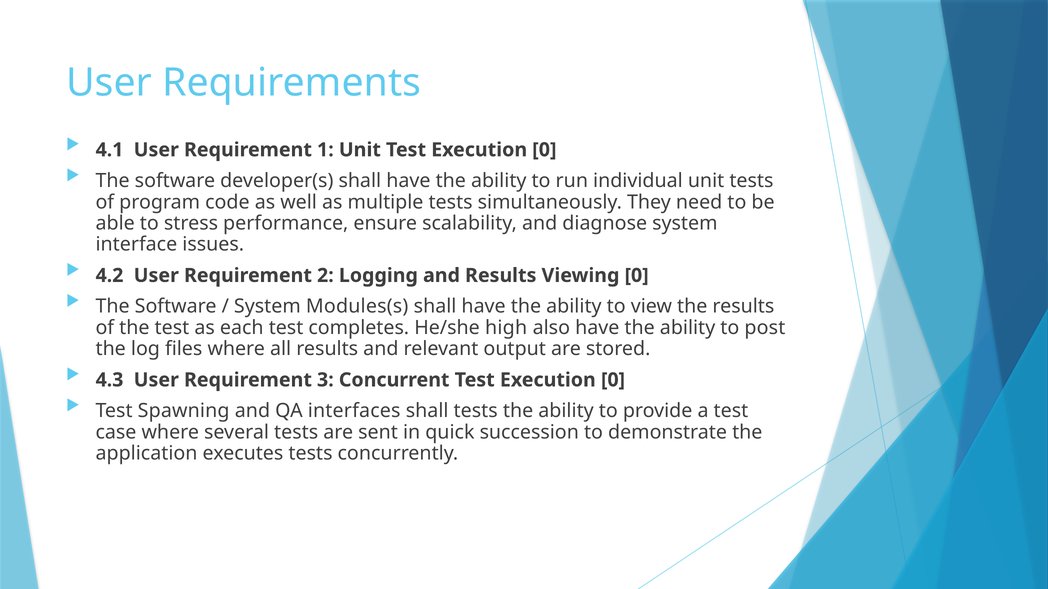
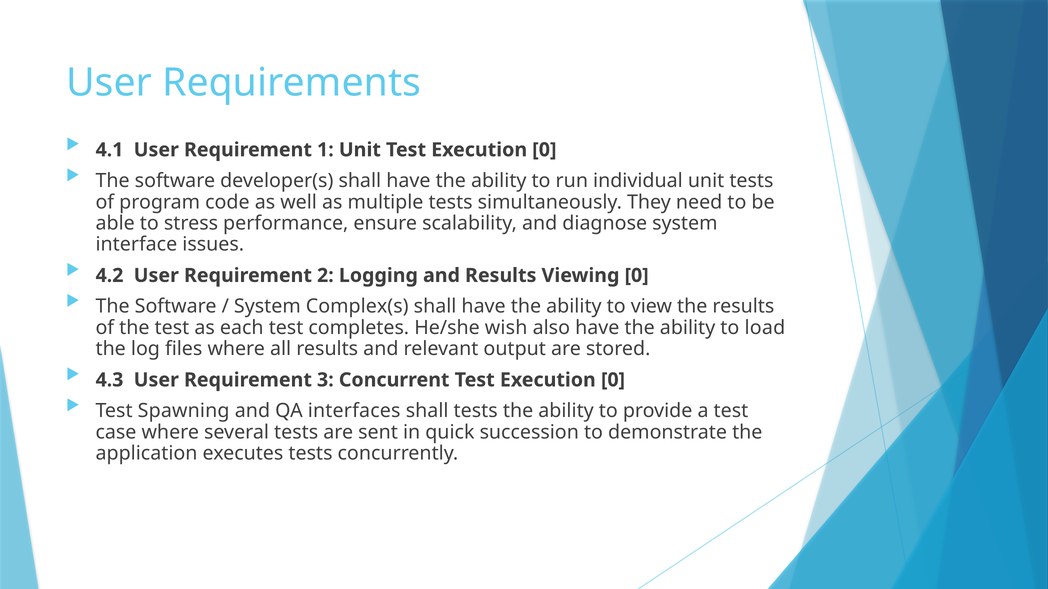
Modules(s: Modules(s -> Complex(s (357, 307)
high: high -> wish (506, 328)
post: post -> load (765, 328)
